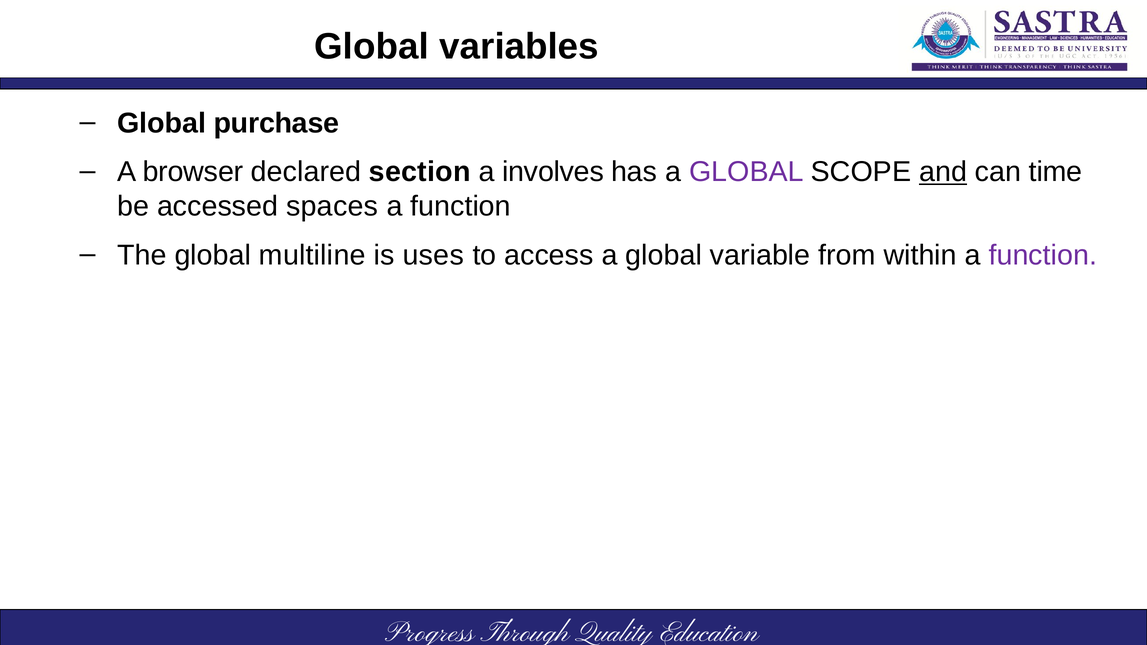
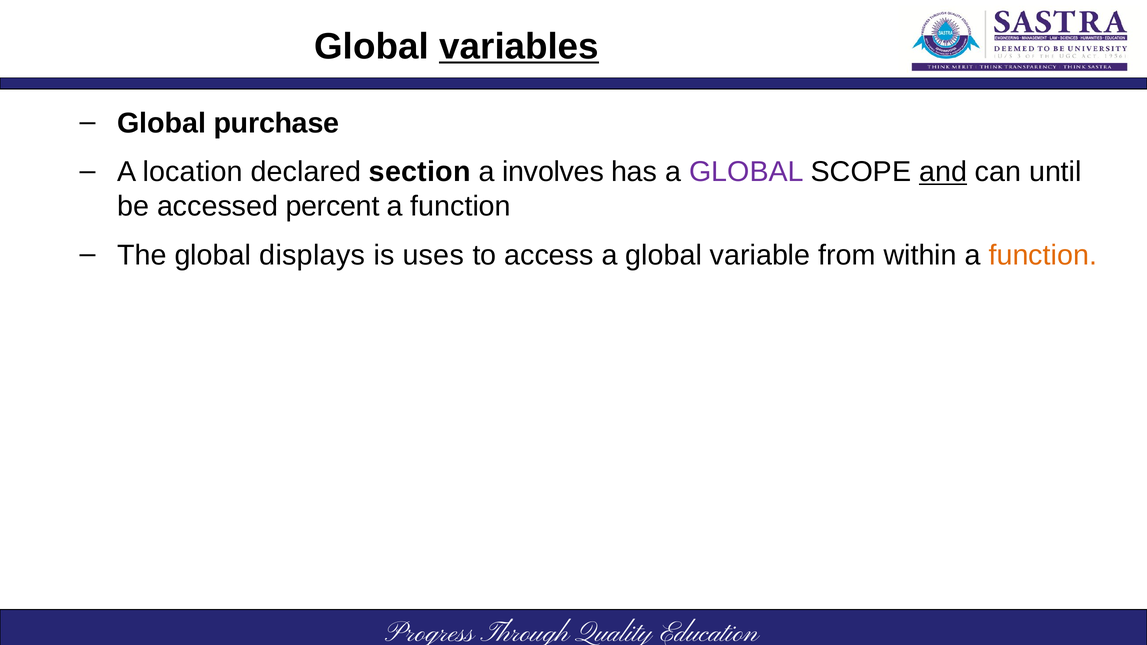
variables underline: none -> present (519, 47)
browser: browser -> location (193, 172)
time: time -> until (1055, 172)
spaces: spaces -> percent (333, 206)
multiline: multiline -> displays (312, 255)
function colour: purple -> orange (1043, 255)
